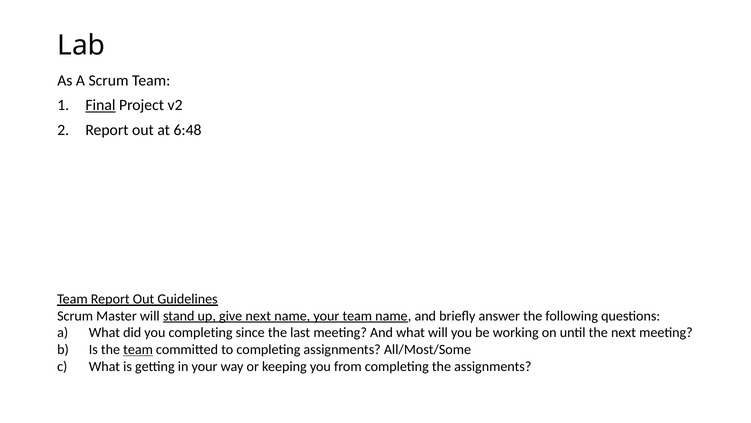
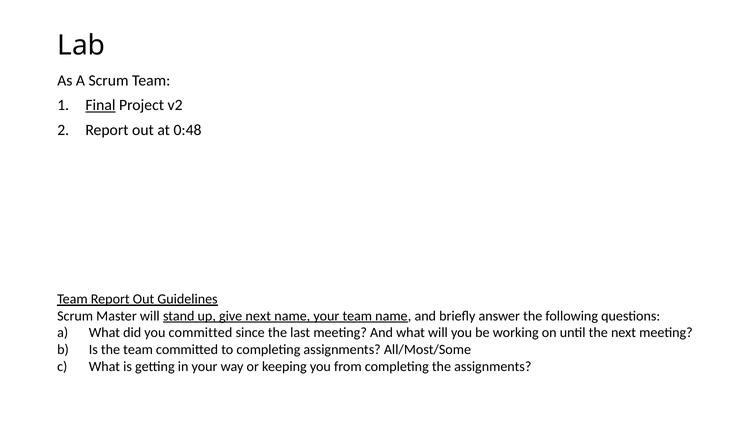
6:48: 6:48 -> 0:48 (188, 130)
you completing: completing -> committed (200, 332)
team underline: present -> none (138, 349)
